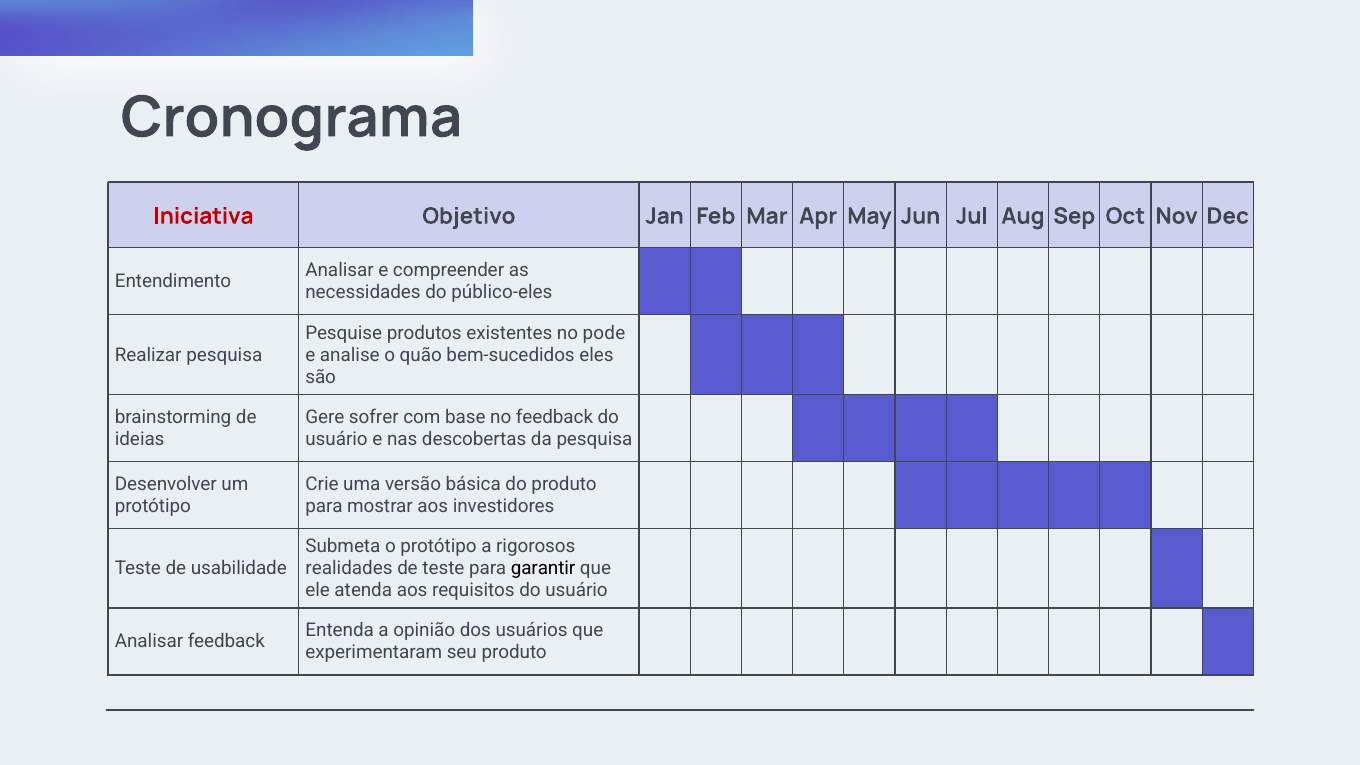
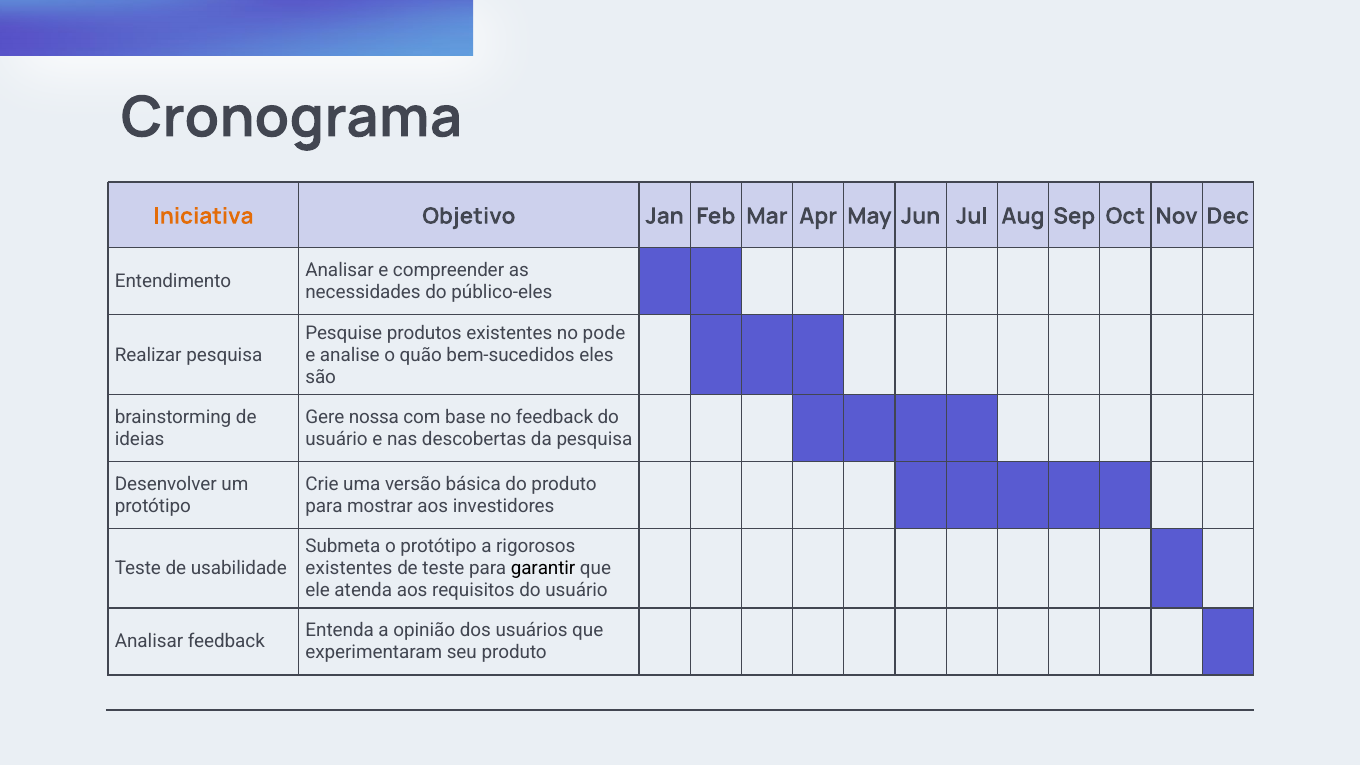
Iniciativa colour: red -> orange (204, 216)
sofrer: sofrer -> nossa (374, 417)
realidades: realidades -> existentes (349, 568)
